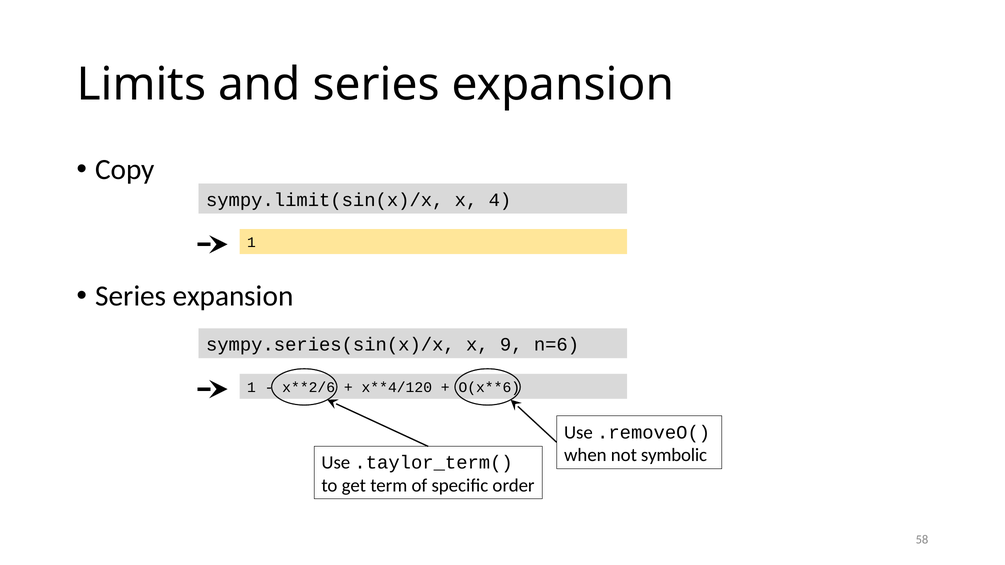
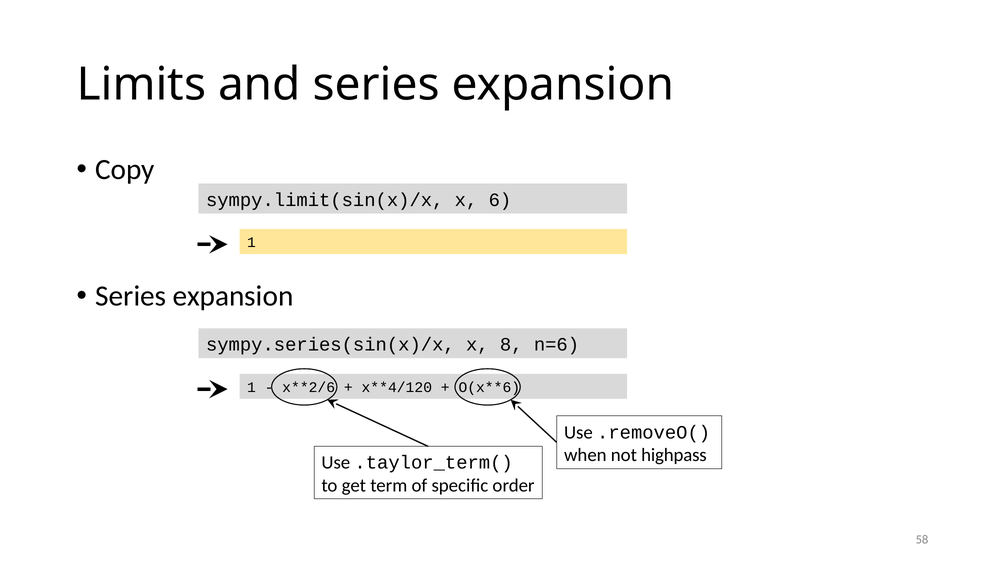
4: 4 -> 6 (500, 200)
9: 9 -> 8 (511, 345)
symbolic: symbolic -> highpass (674, 455)
